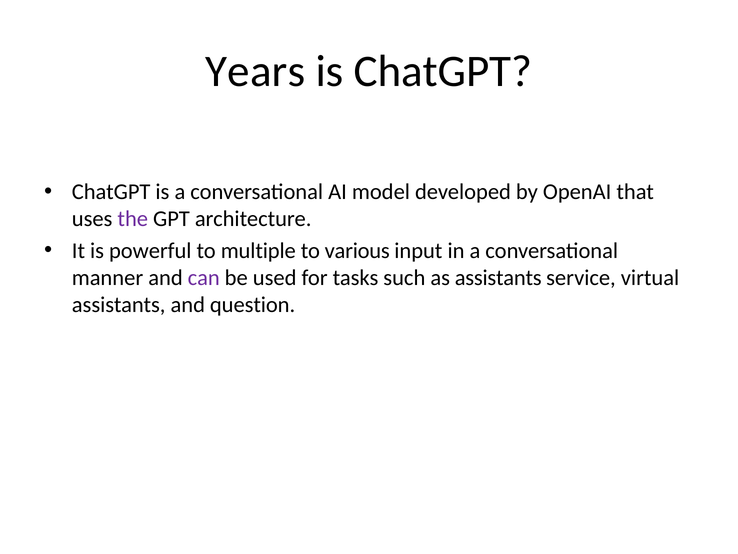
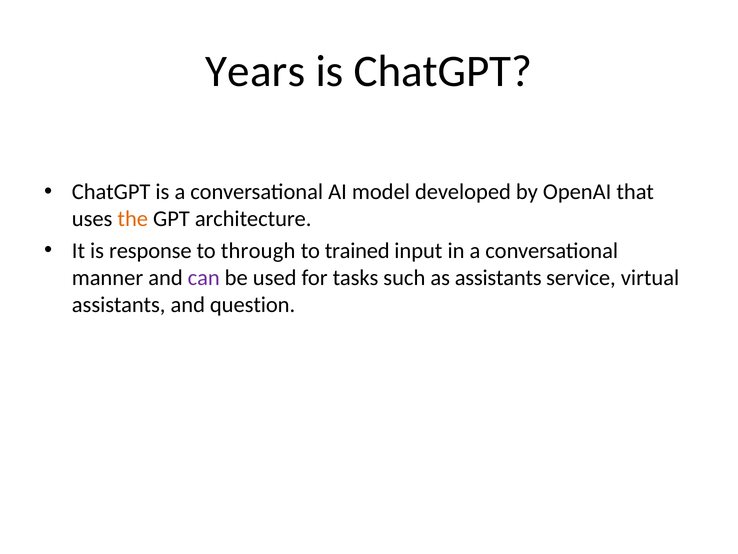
the colour: purple -> orange (133, 219)
powerful: powerful -> response (150, 250)
multiple: multiple -> through (258, 250)
various: various -> trained (357, 250)
